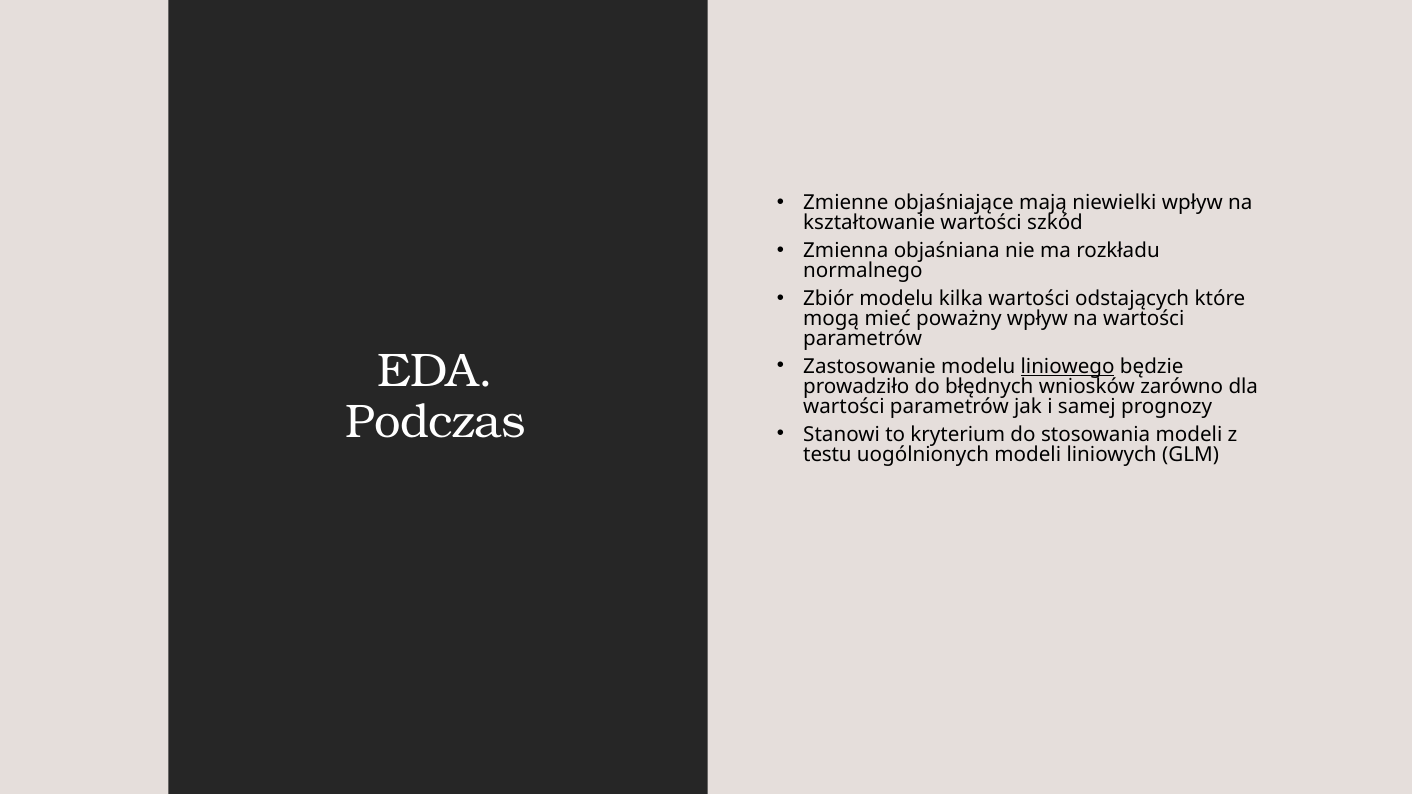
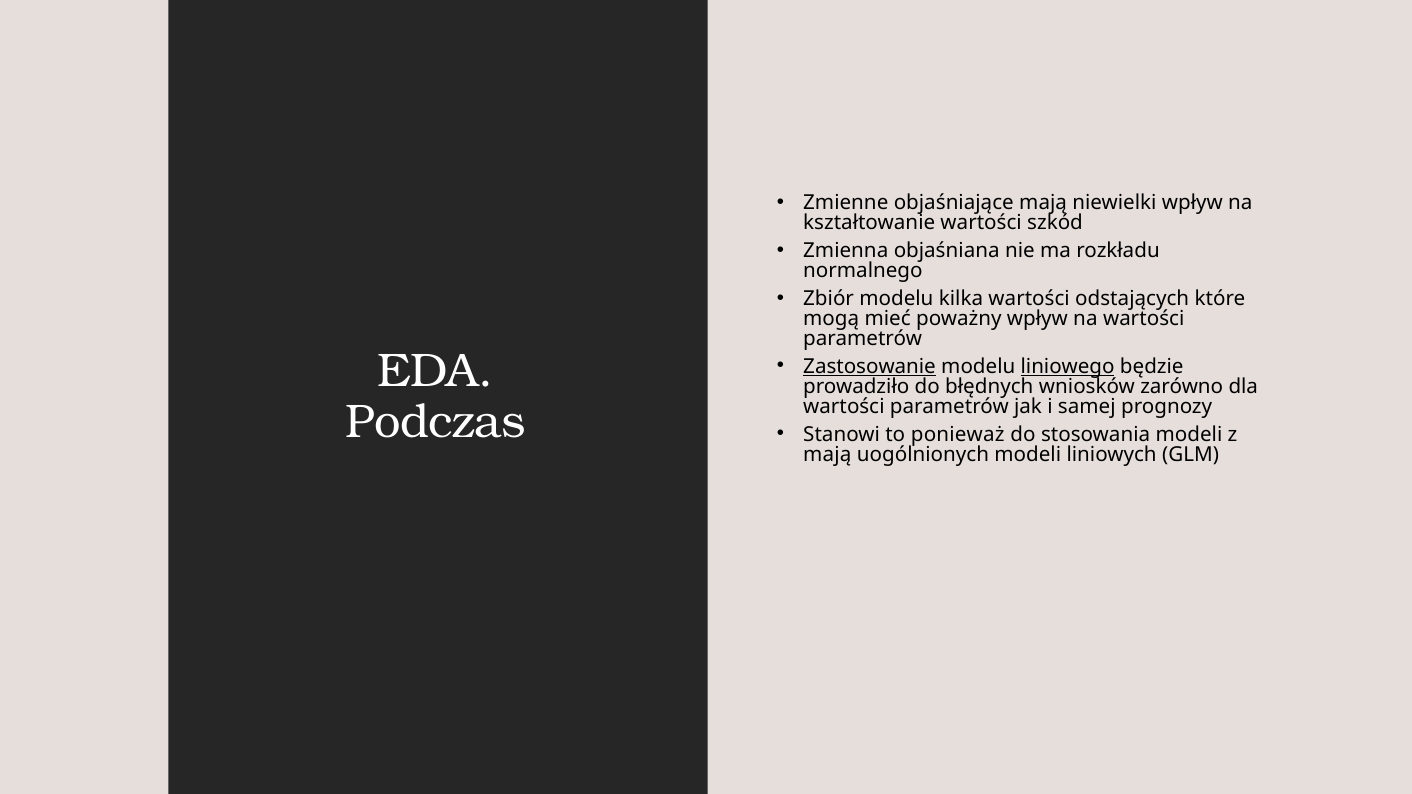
Zastosowanie underline: none -> present (870, 367)
kryterium: kryterium -> ponieważ (958, 435)
testu: testu -> mają (827, 455)
